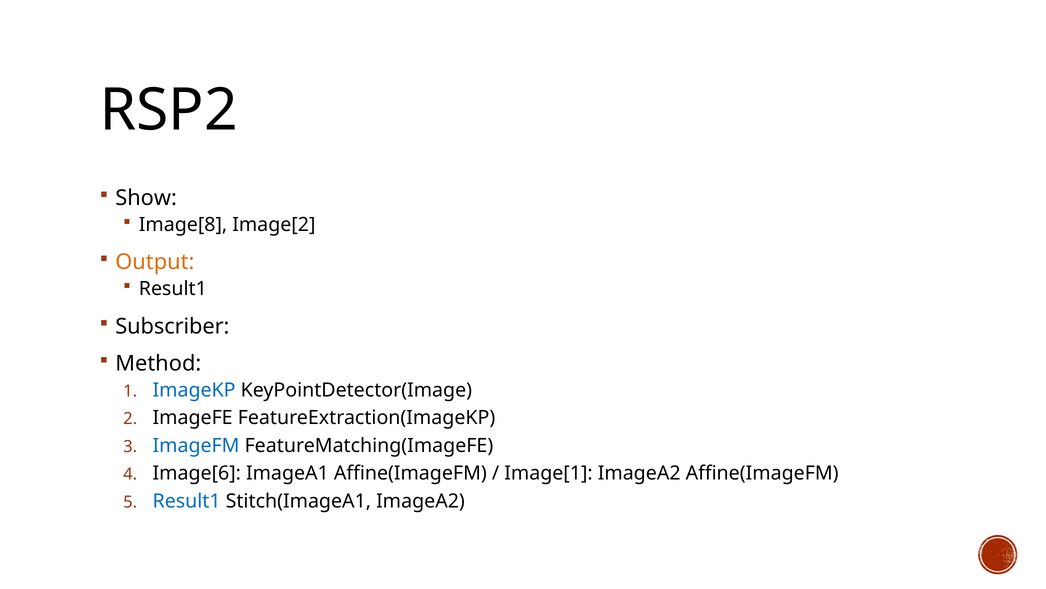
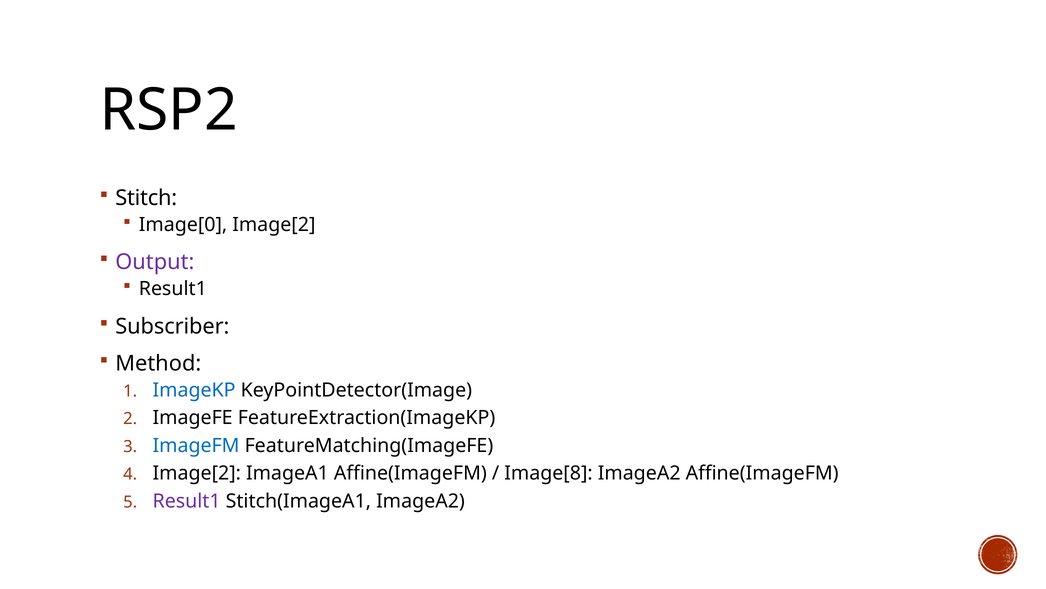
Show: Show -> Stitch (146, 198)
Image[8: Image[8 -> Image[0 (183, 224)
Output colour: orange -> purple (155, 262)
Image[6: Image[6 -> Image[2 (197, 473)
Image[1: Image[1 -> Image[8 (549, 473)
Result1 colour: blue -> purple (187, 501)
